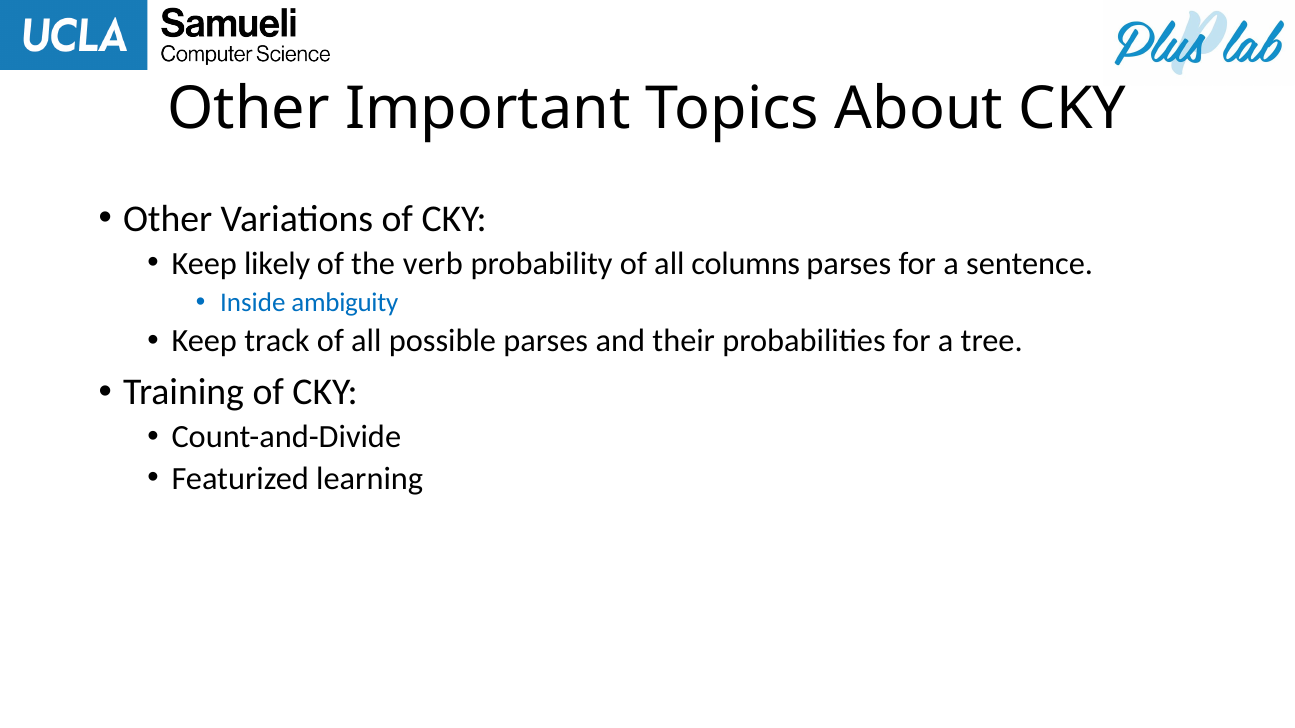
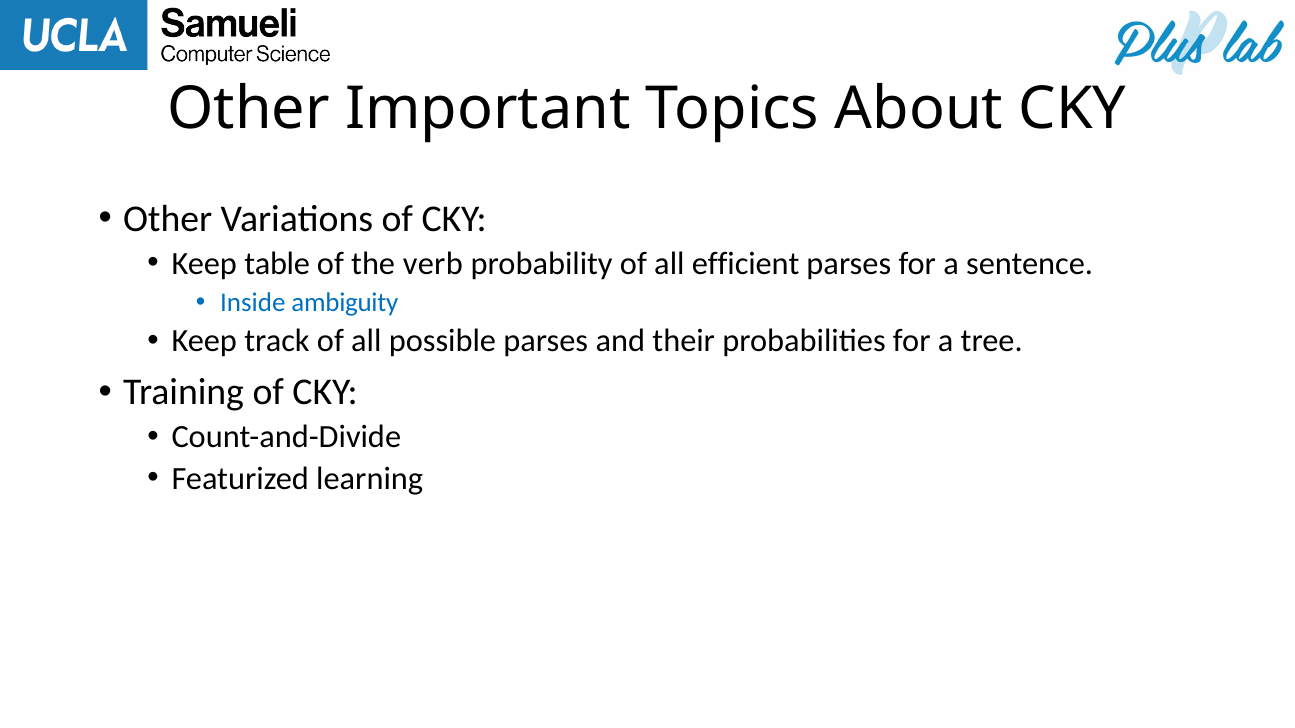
likely: likely -> table (277, 264)
columns: columns -> efficient (746, 264)
